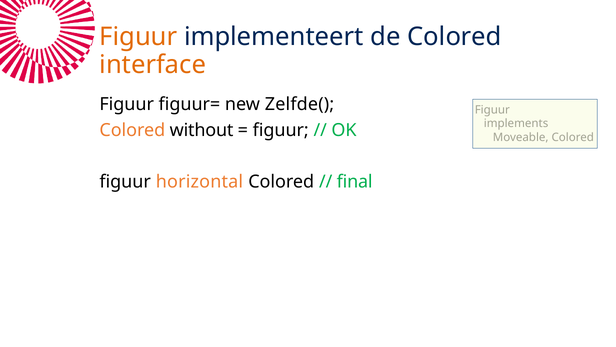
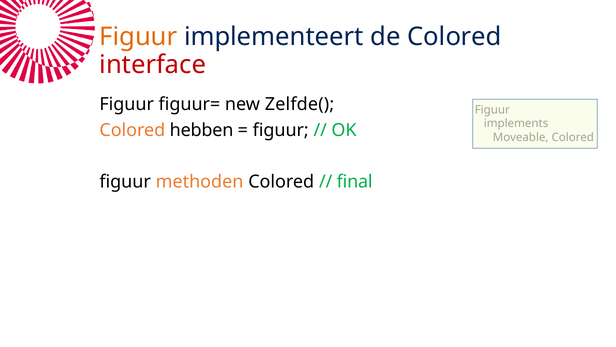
interface colour: orange -> red (153, 65)
without: without -> hebben (202, 130)
horizontal: horizontal -> methoden (200, 182)
